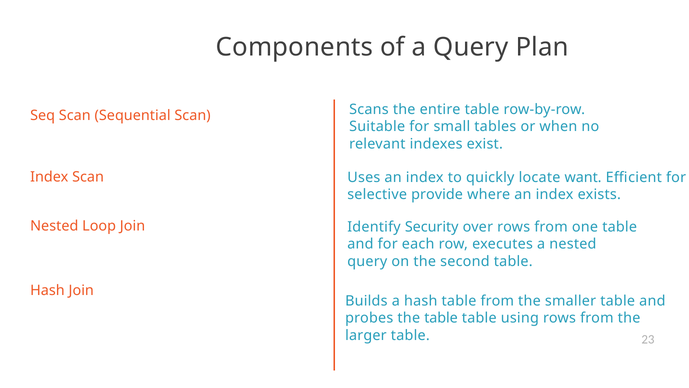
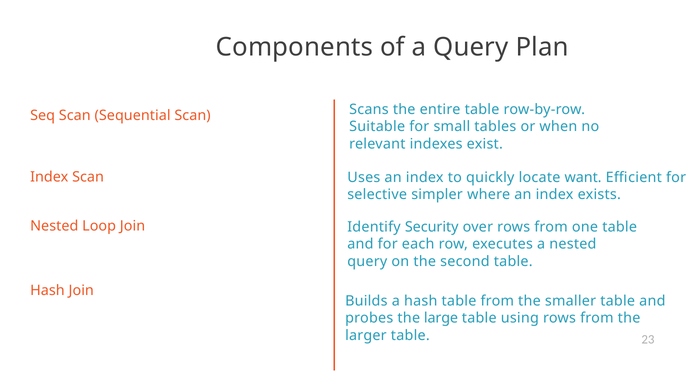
provide: provide -> simpler (437, 194)
the table: table -> large (441, 318)
